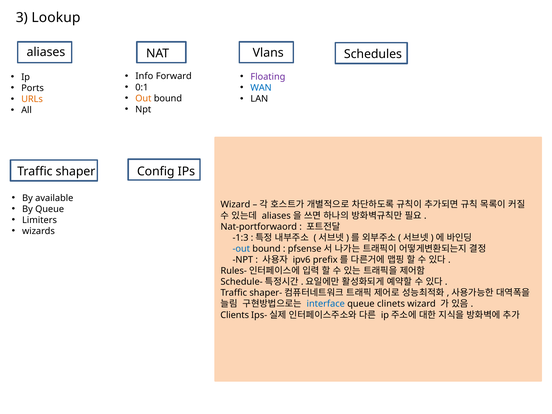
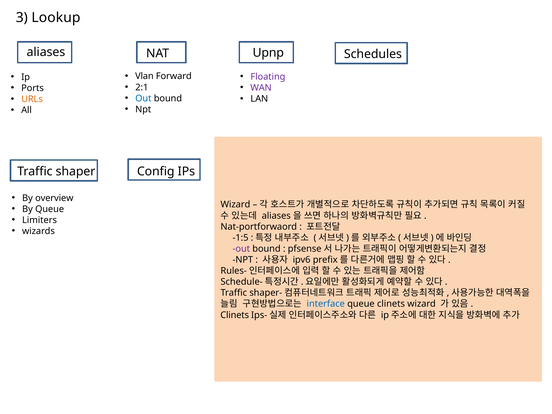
Vlans: Vlans -> Upnp (268, 53)
Info: Info -> Vlan (144, 76)
0:1: 0:1 -> 2:1 (142, 87)
WAN colour: blue -> purple (261, 88)
Out colour: orange -> blue (143, 98)
available: available -> overview (54, 198)
-1:3: -1:3 -> -1:5 (240, 238)
out colour: blue -> purple (241, 249)
Clients: Clients -> Clinets (235, 315)
